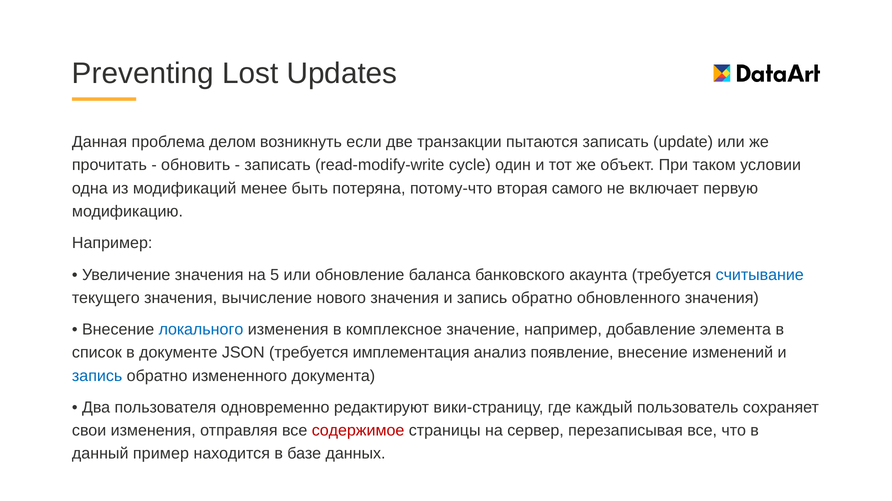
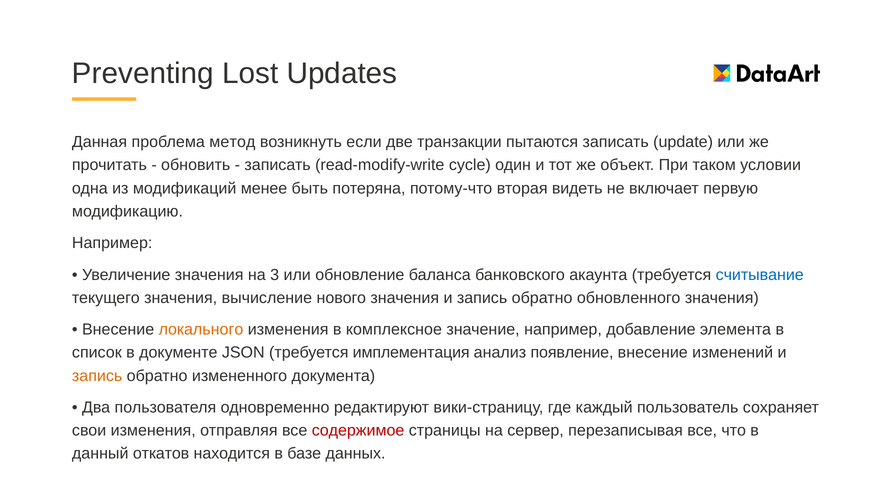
делом: делом -> метод (232, 142)
самого: самого -> видеть (577, 189)
5: 5 -> 3 (275, 275)
локального colour: blue -> orange (201, 330)
запись colour: blue -> orange (97, 376)
пример: пример -> откатов (161, 454)
